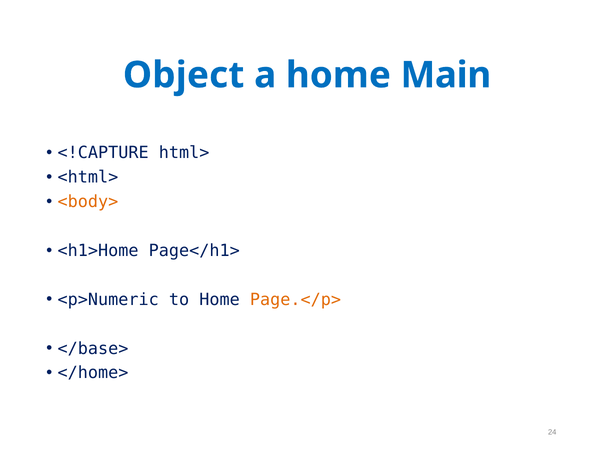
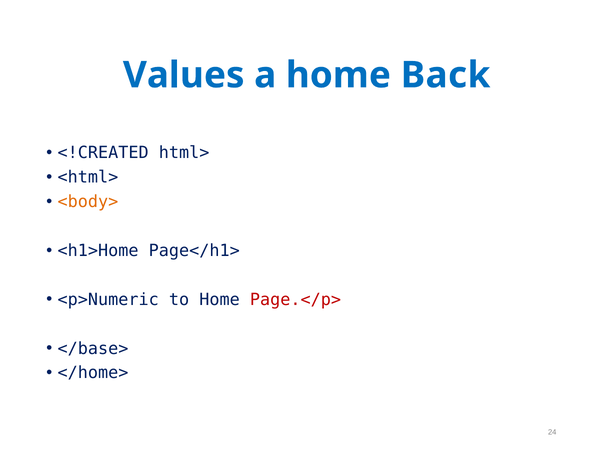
Object: Object -> Values (184, 75)
Main: Main -> Back (445, 75)
<!CAPTURE: <!CAPTURE -> <!CREATED (103, 153)
Page.</p> colour: orange -> red (296, 300)
